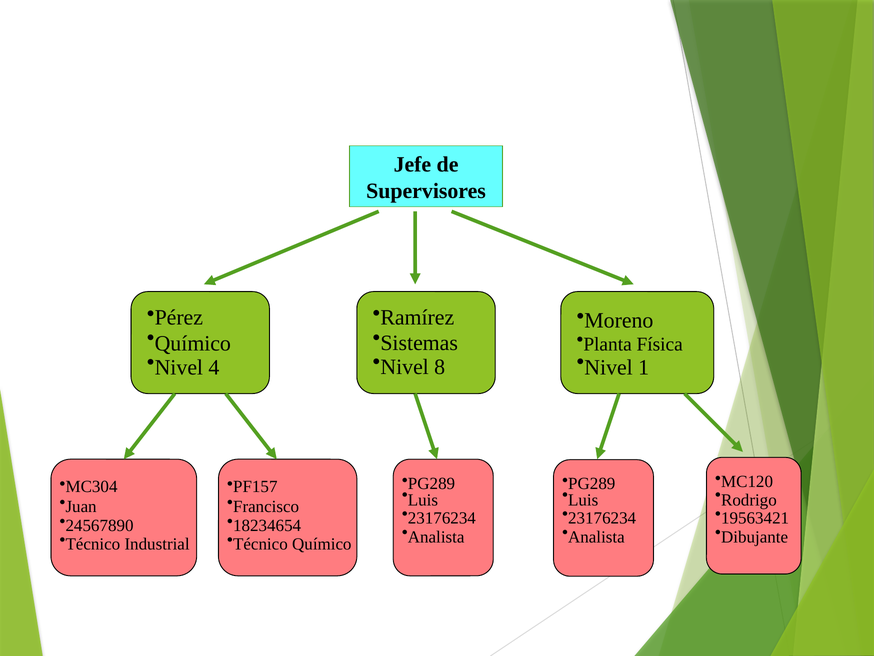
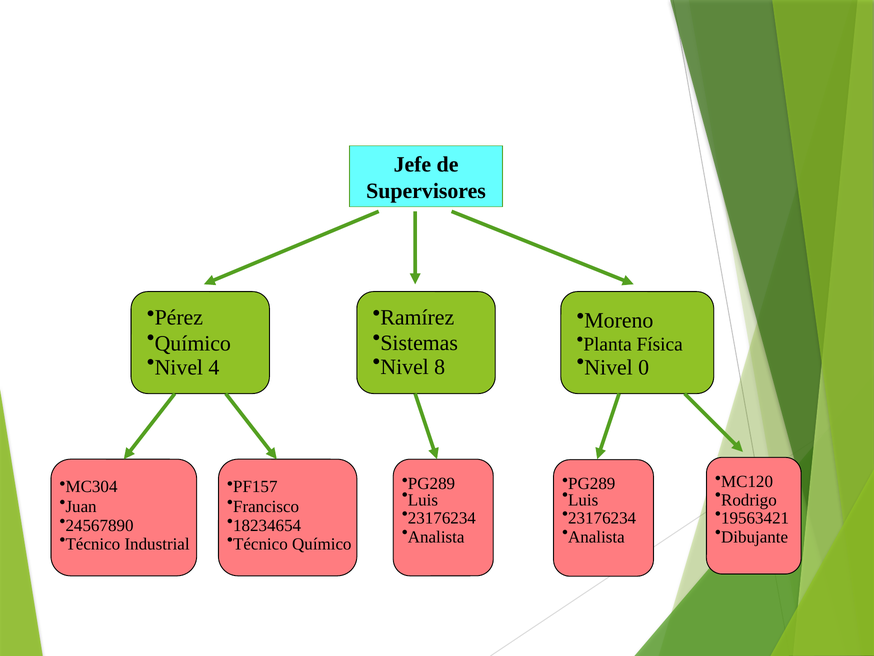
1: 1 -> 0 (644, 367)
